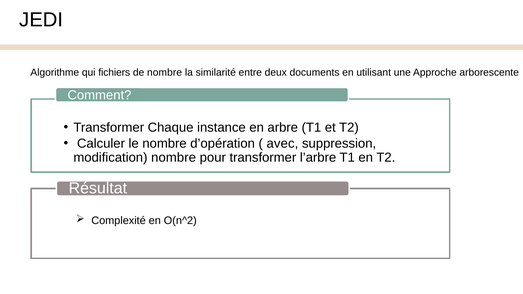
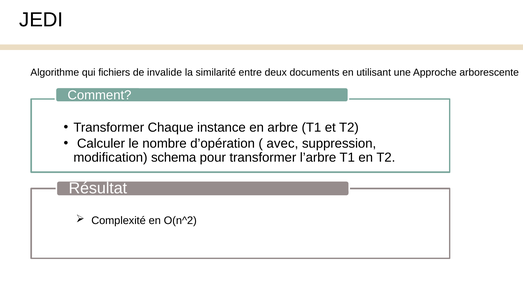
de nombre: nombre -> invalide (165, 73)
modification nombre: nombre -> schema (174, 158)
